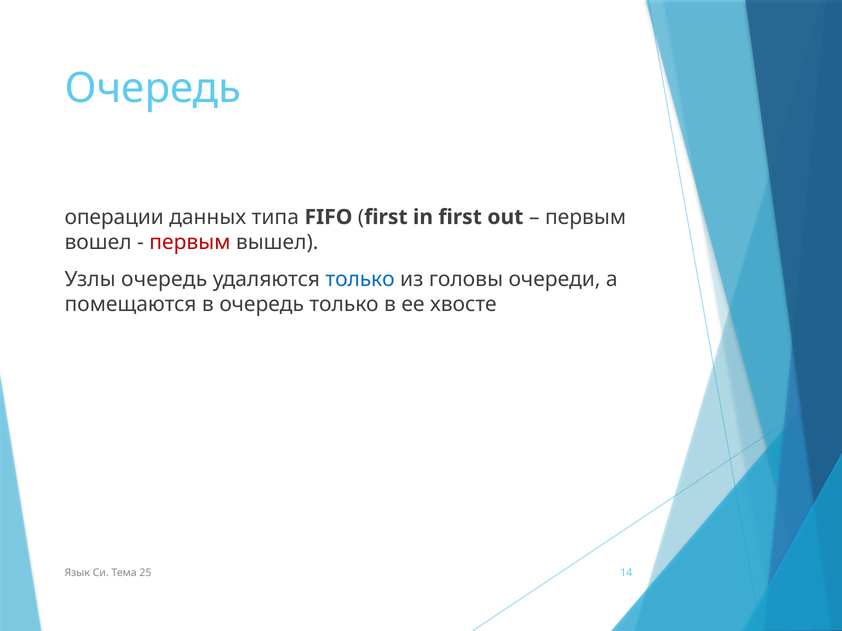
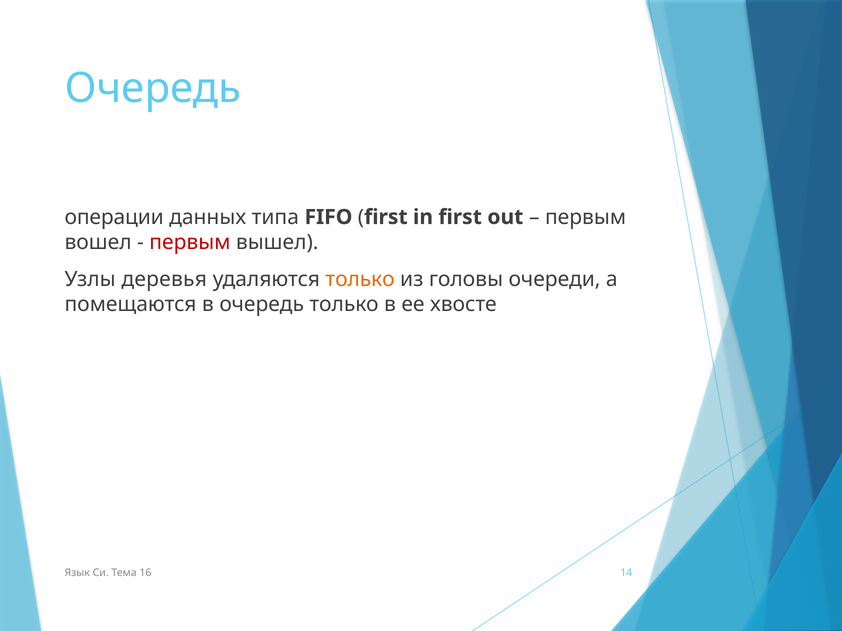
Узлы очередь: очередь -> деревья (164, 279)
только colour: blue -> orange (360, 279)
25: 25 -> 16 (145, 573)
